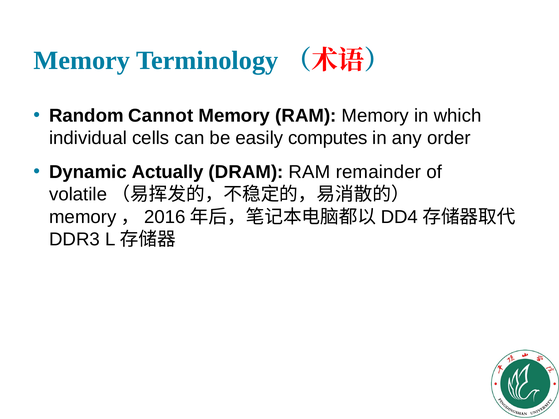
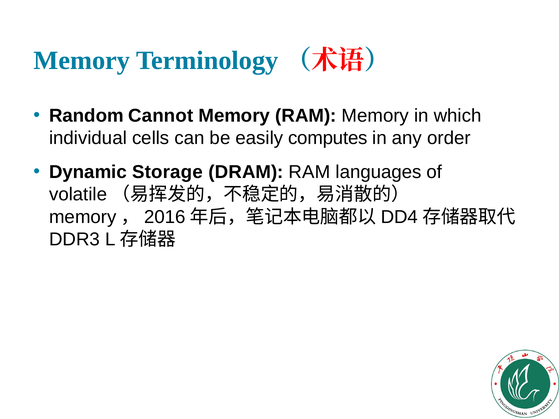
Actually: Actually -> Storage (168, 172)
remainder: remainder -> languages (379, 172)
